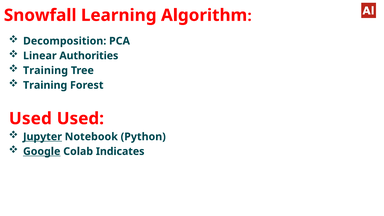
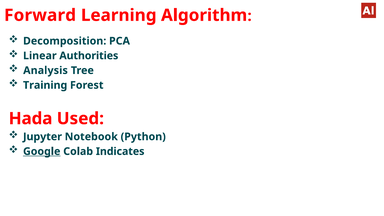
Snowfall: Snowfall -> Forward (40, 15)
Training: Training -> Analysis (46, 70)
Used: Used -> Hada (31, 119)
Jupyter underline: present -> none (43, 137)
